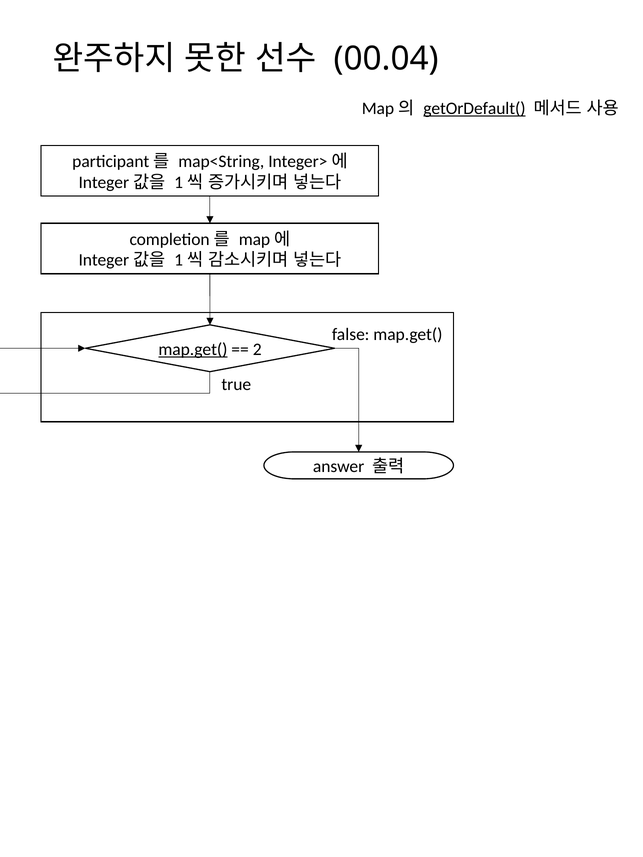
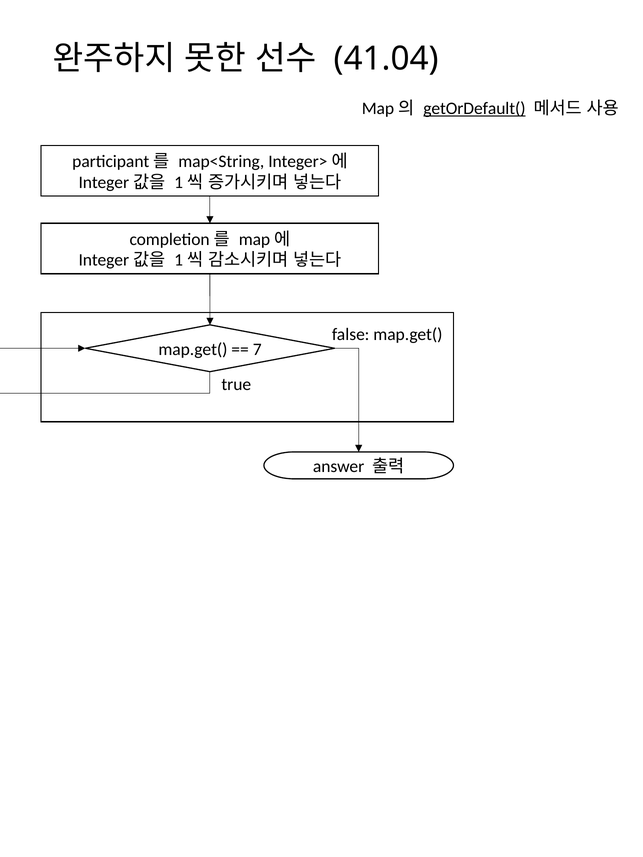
00.04: 00.04 -> 41.04 (386, 59)
map.get( underline: present -> none (193, 350)
2: 2 -> 7 (257, 350)
